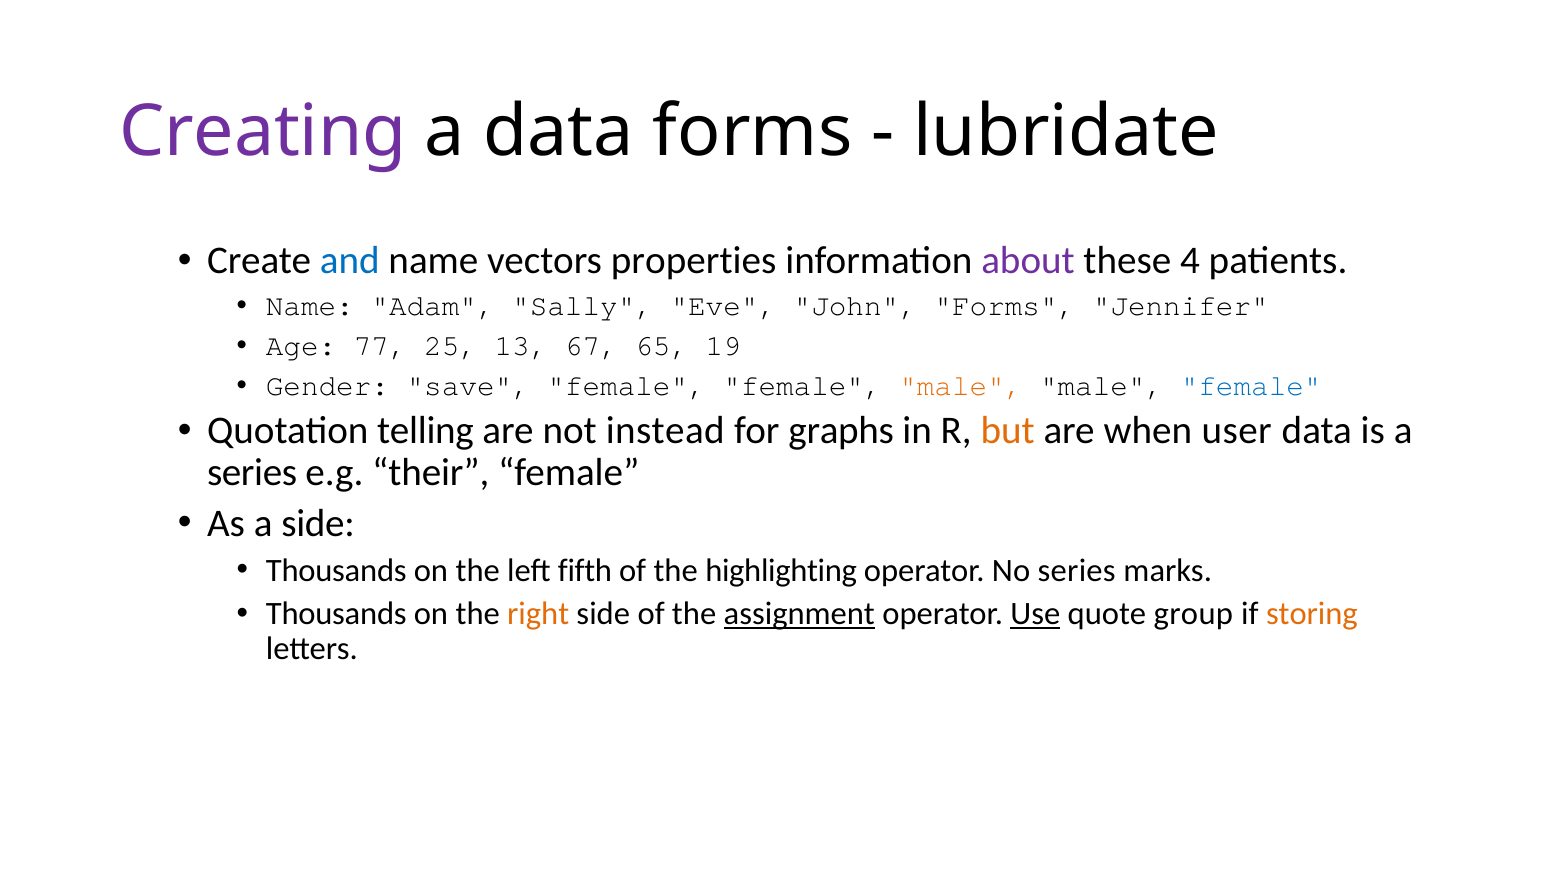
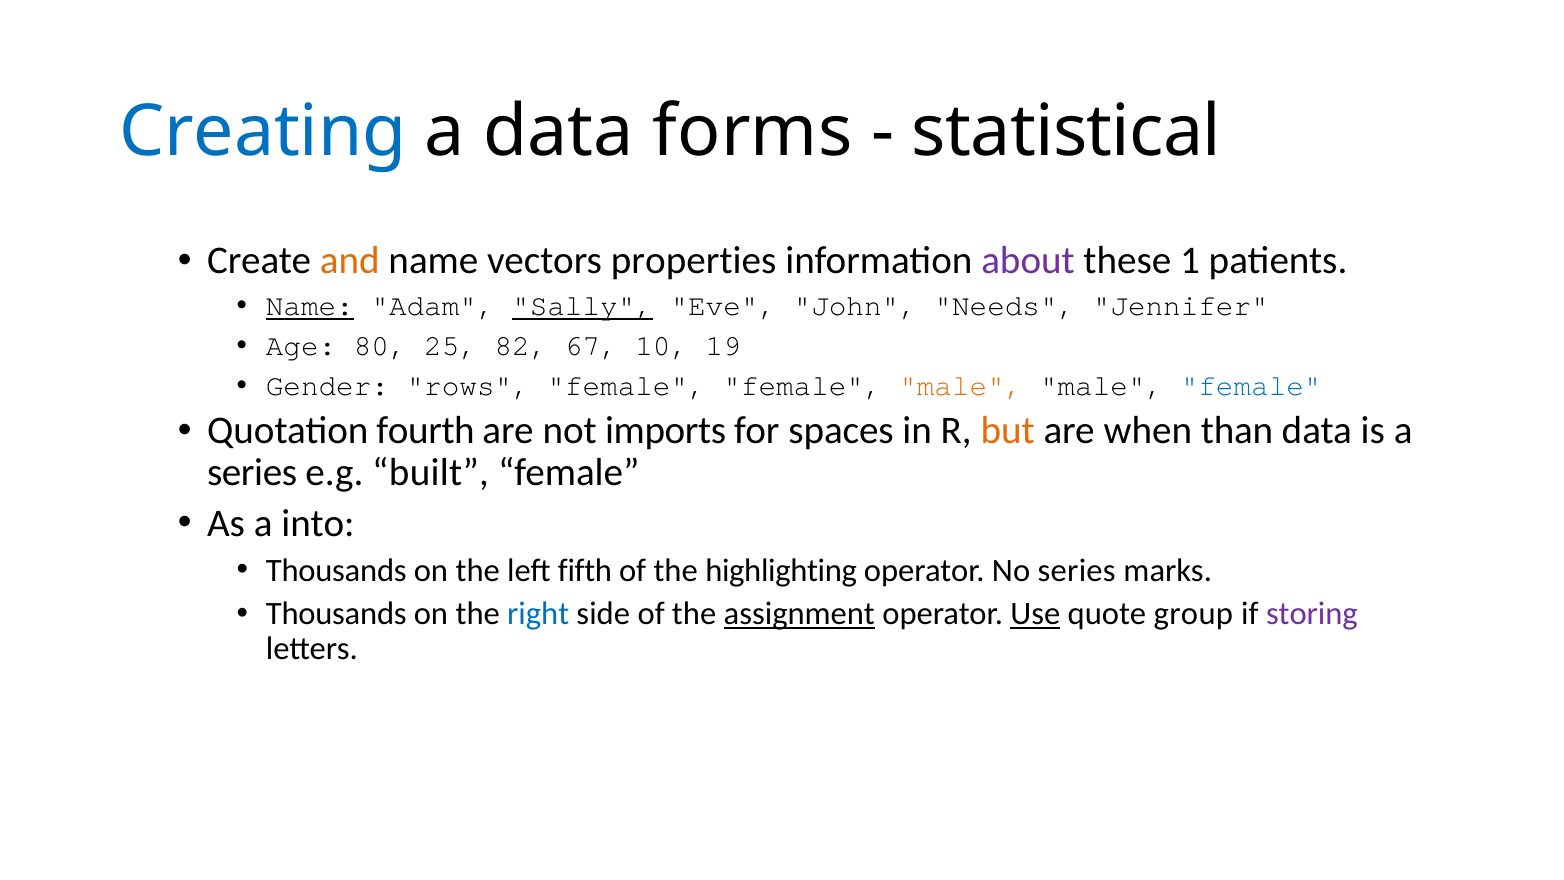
Creating colour: purple -> blue (263, 131)
lubridate: lubridate -> statistical (1067, 131)
and colour: blue -> orange (350, 261)
4: 4 -> 1 (1190, 261)
Name underline: none -> present (310, 306)
Sally underline: none -> present (583, 306)
John Forms: Forms -> Needs (1005, 306)
77: 77 -> 80 (380, 346)
13: 13 -> 82 (521, 346)
65: 65 -> 10 (662, 346)
save: save -> rows (468, 386)
telling: telling -> fourth (426, 431)
instead: instead -> imports (666, 431)
graphs: graphs -> spaces (841, 431)
user: user -> than (1237, 431)
their: their -> built (431, 473)
a side: side -> into (318, 523)
right colour: orange -> blue (538, 613)
storing colour: orange -> purple (1312, 613)
